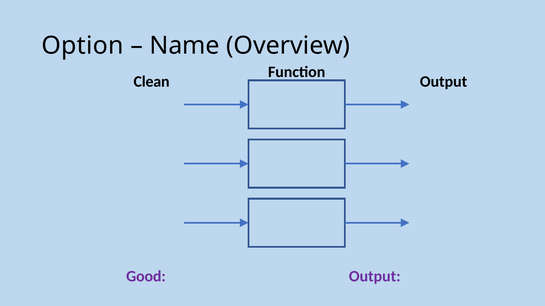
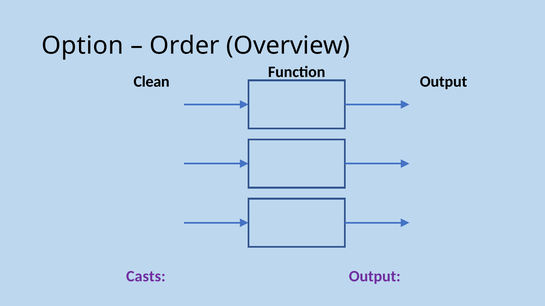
Name: Name -> Order (184, 46)
Good: Good -> Casts (146, 277)
